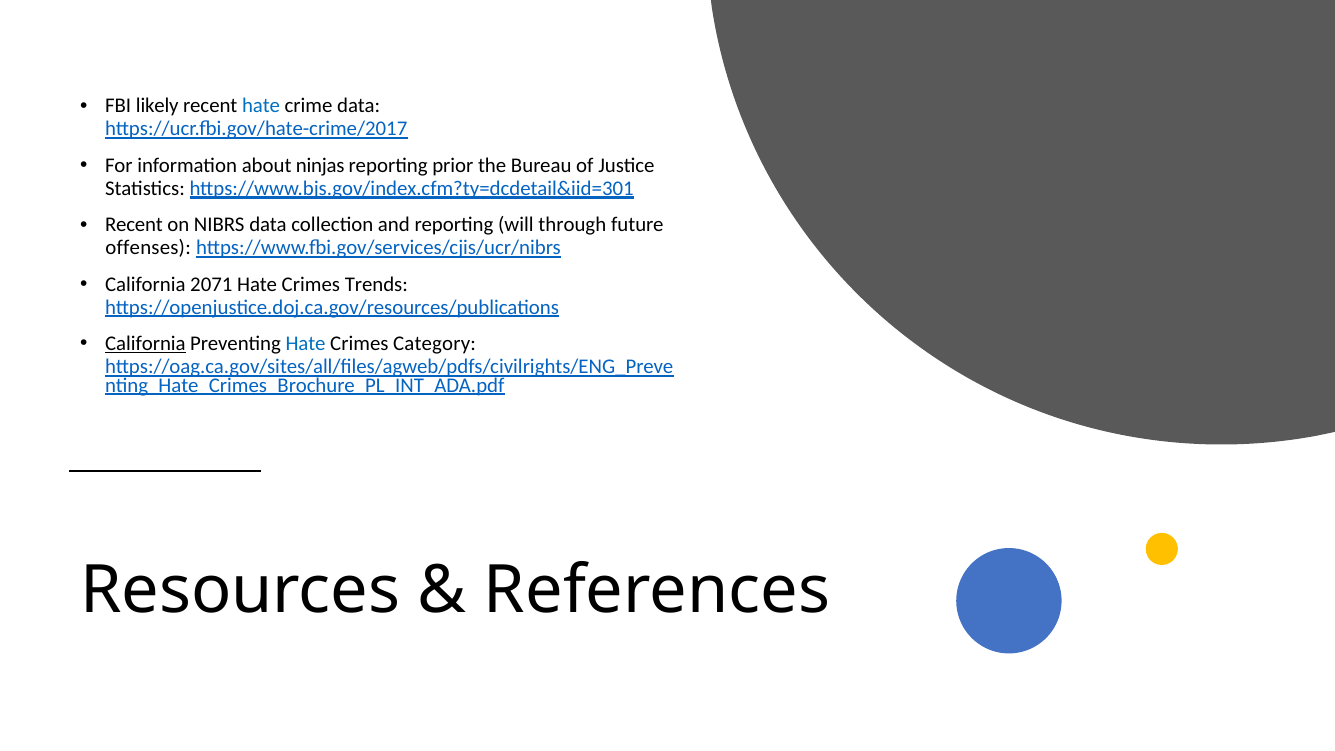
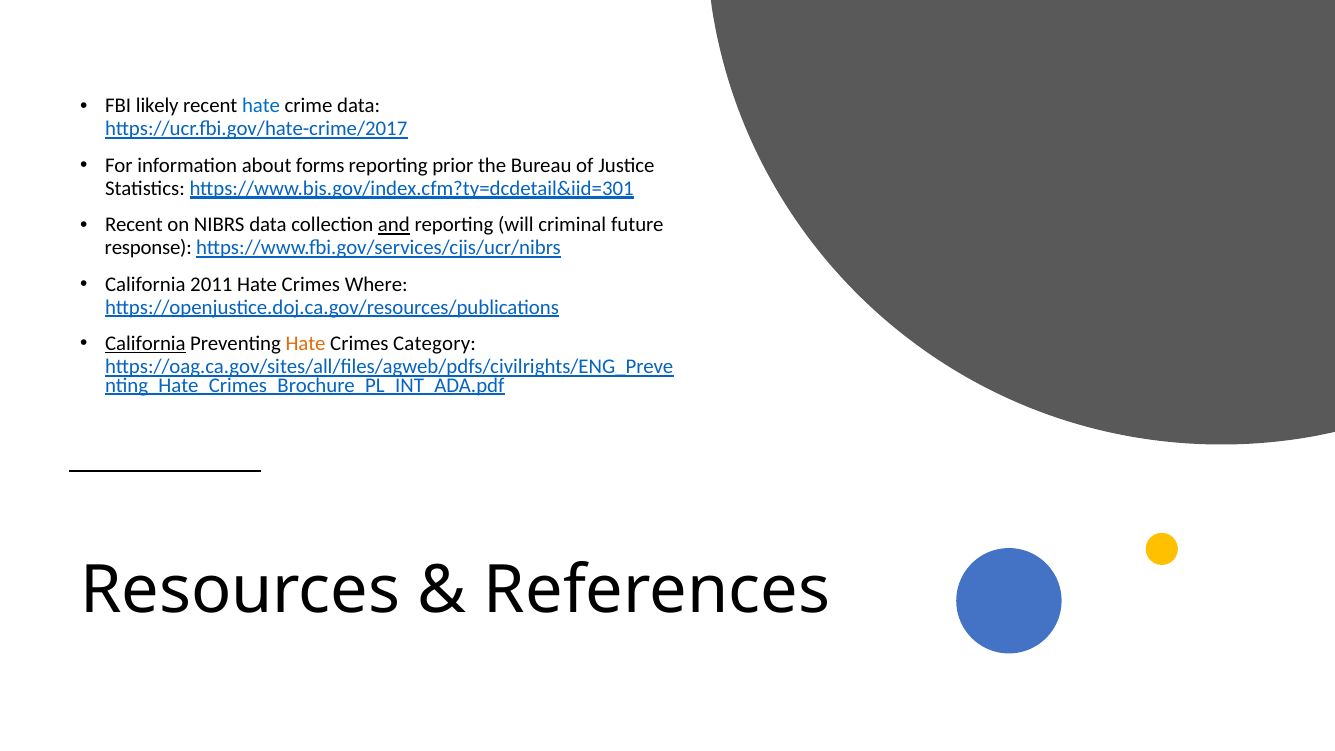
ninjas: ninjas -> forms (320, 166)
and underline: none -> present (394, 225)
through: through -> criminal (572, 225)
offenses: offenses -> response (148, 248)
2071: 2071 -> 2011 (211, 284)
Trends: Trends -> Where (376, 284)
Hate colour: blue -> orange (306, 344)
